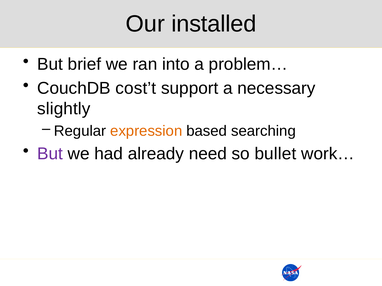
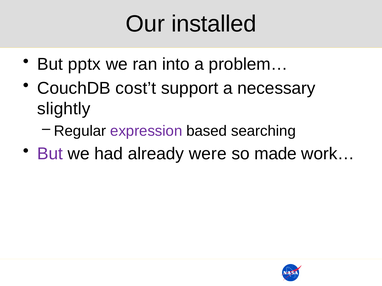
brief: brief -> pptx (84, 64)
expression colour: orange -> purple (146, 131)
need: need -> were (208, 154)
bullet: bullet -> made (276, 154)
